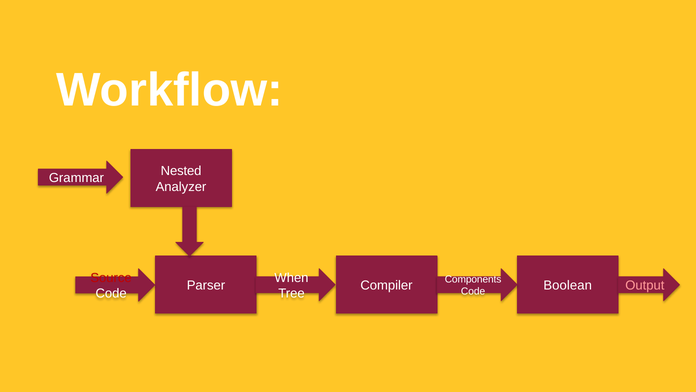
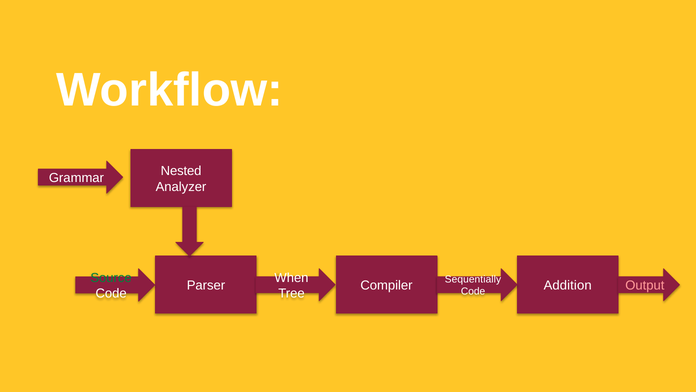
Source colour: red -> green (111, 278)
Components: Components -> Sequentially (473, 279)
Boolean: Boolean -> Addition (568, 285)
